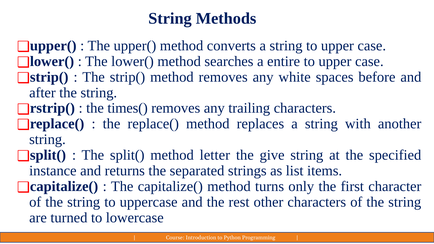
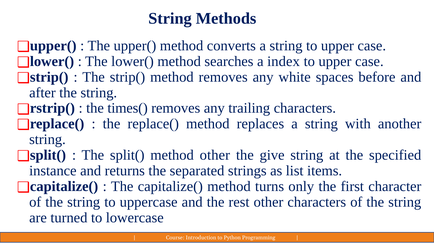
entire: entire -> index (284, 61)
method letter: letter -> other (215, 155)
